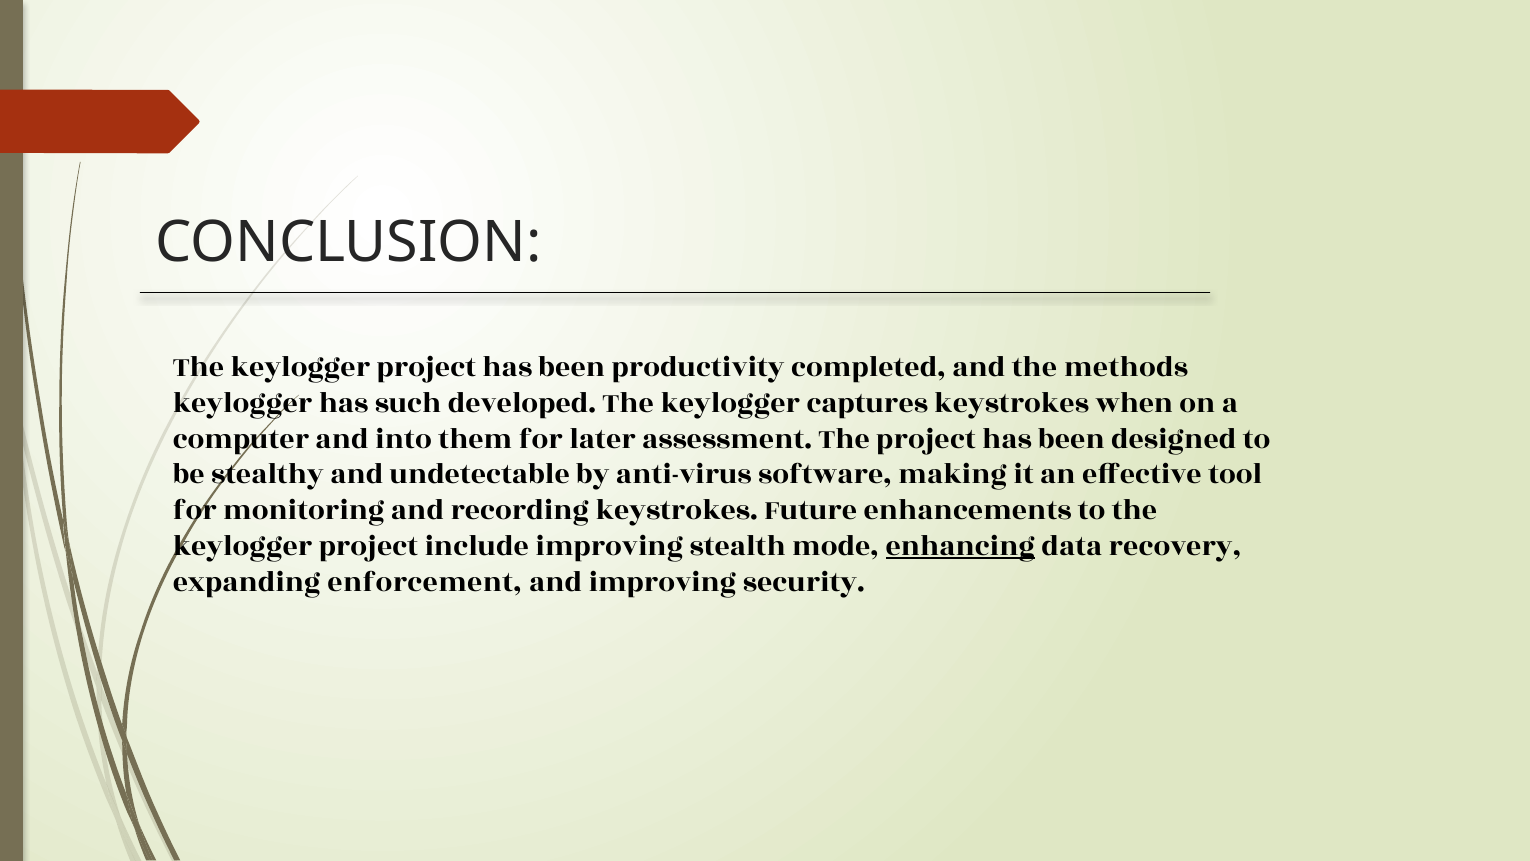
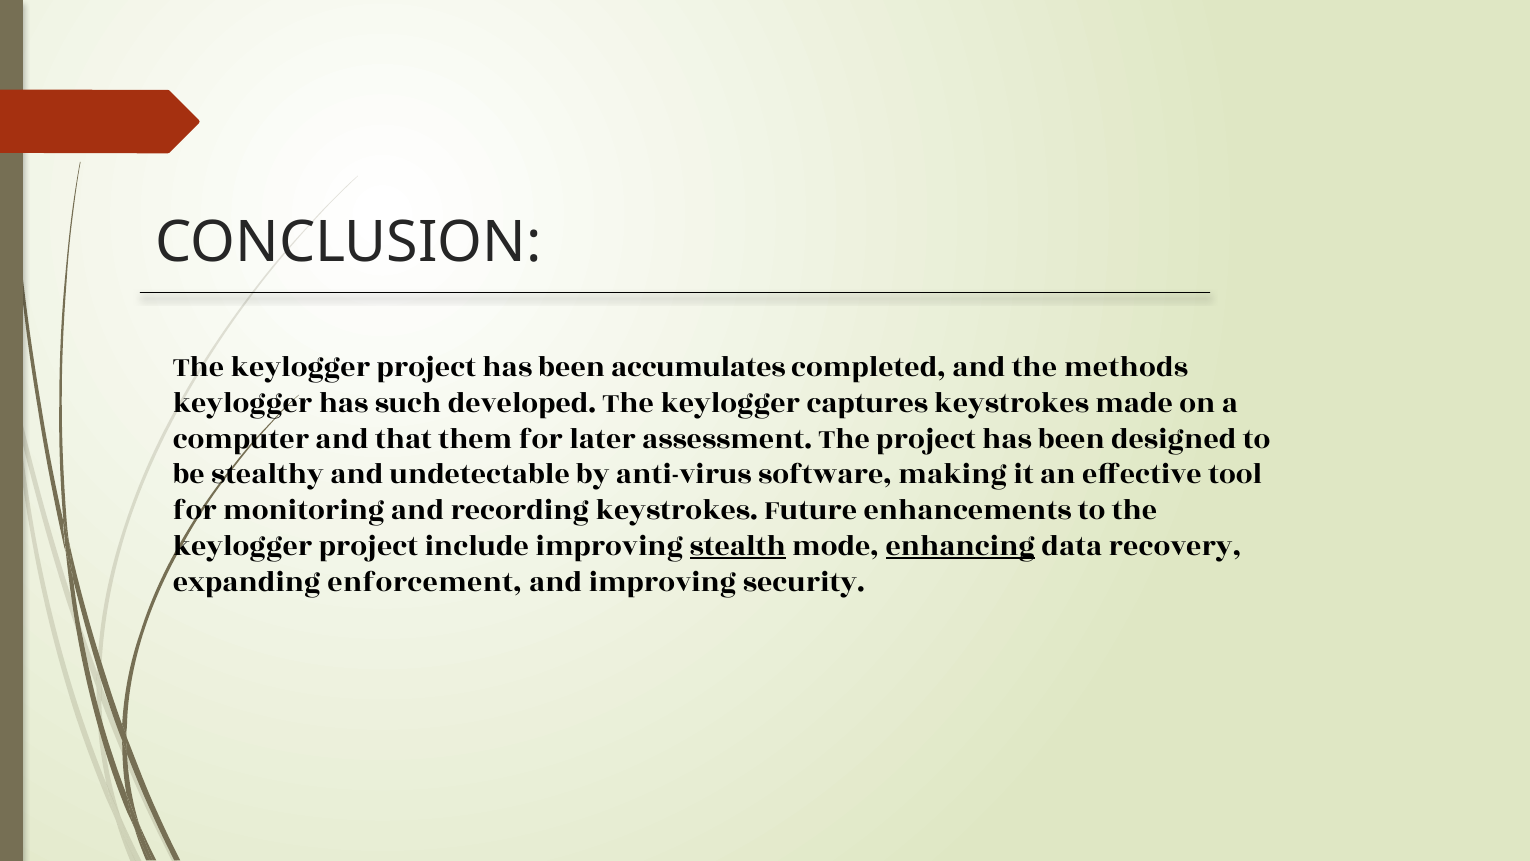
productivity: productivity -> accumulates (698, 367)
when: when -> made (1134, 402)
into: into -> that (404, 438)
stealth underline: none -> present (738, 545)
